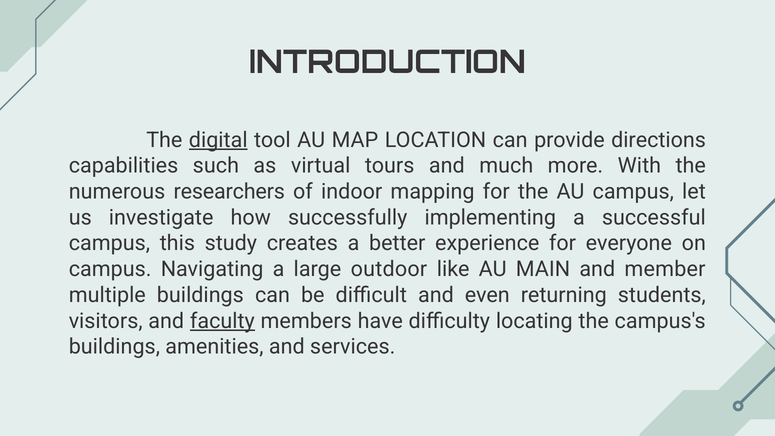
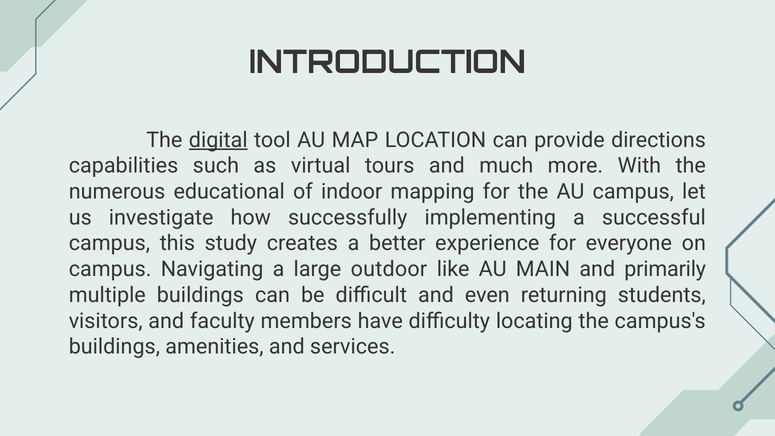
researchers: researchers -> educational (229, 192)
member: member -> primarily (665, 269)
faculty underline: present -> none (222, 321)
